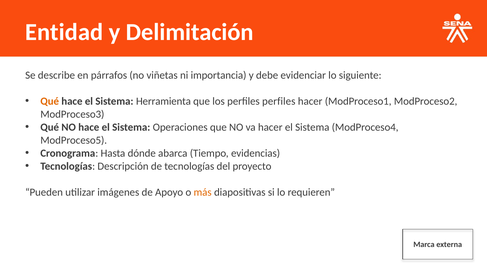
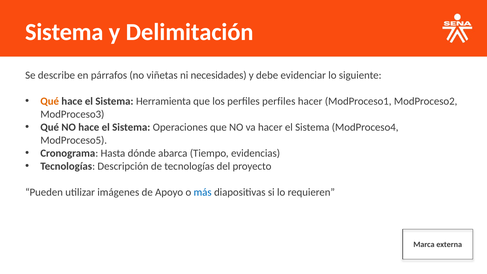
Entidad: Entidad -> Sistema (64, 32)
importancia: importancia -> necesidades (219, 75)
más colour: orange -> blue (203, 192)
